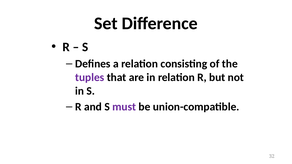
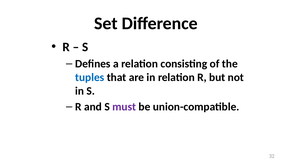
tuples colour: purple -> blue (90, 77)
